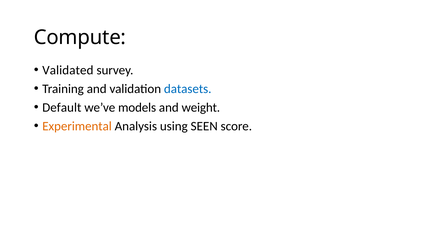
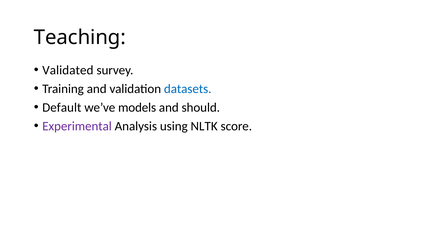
Compute: Compute -> Teaching (80, 37)
weight: weight -> should (201, 108)
Experimental colour: orange -> purple (77, 126)
SEEN: SEEN -> NLTK (204, 126)
